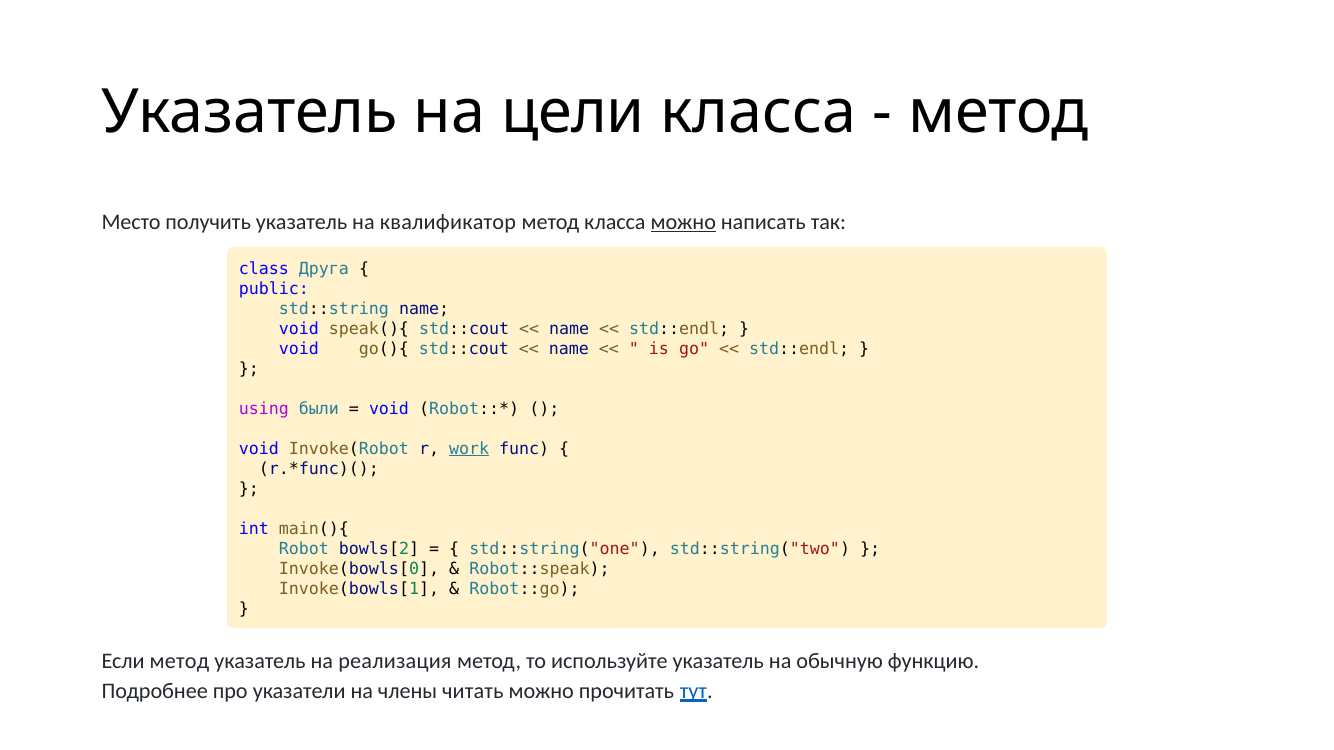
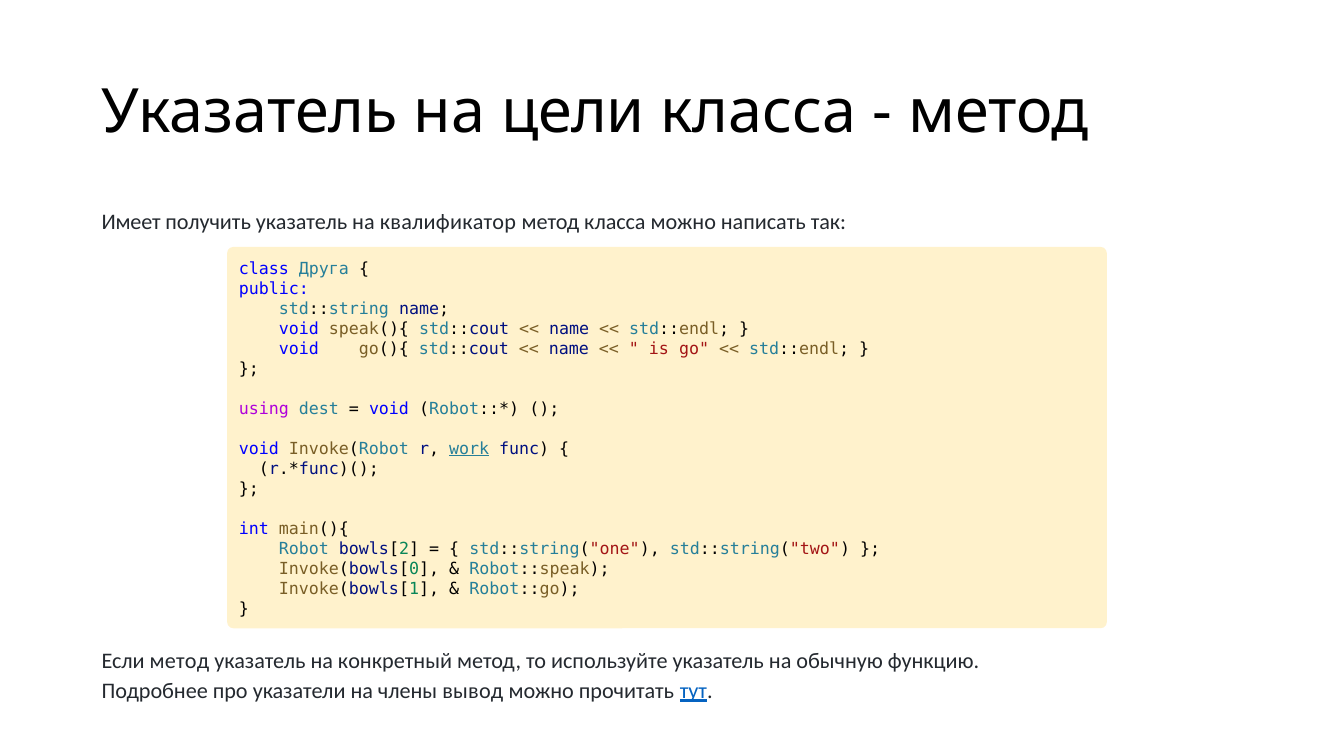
Место: Место -> Имеет (131, 222)
можно underline: present -> none (683, 222)
были: были -> dest (319, 409)
реализация: реализация -> конкретный (395, 662)
читать: читать -> вывод (473, 691)
